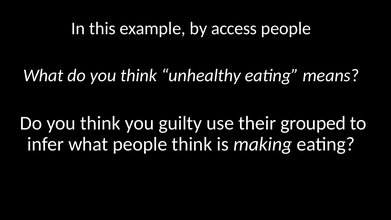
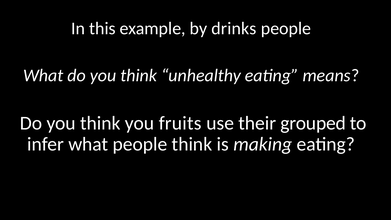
access: access -> drinks (234, 28)
guilty: guilty -> fruits (180, 123)
